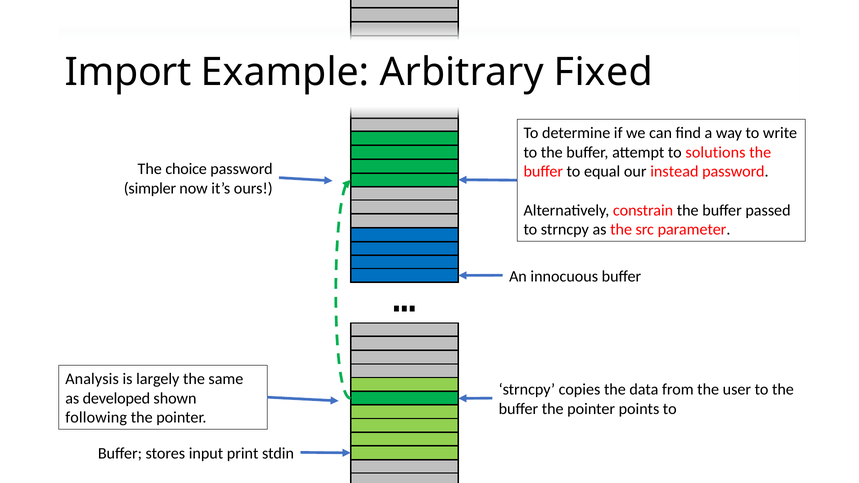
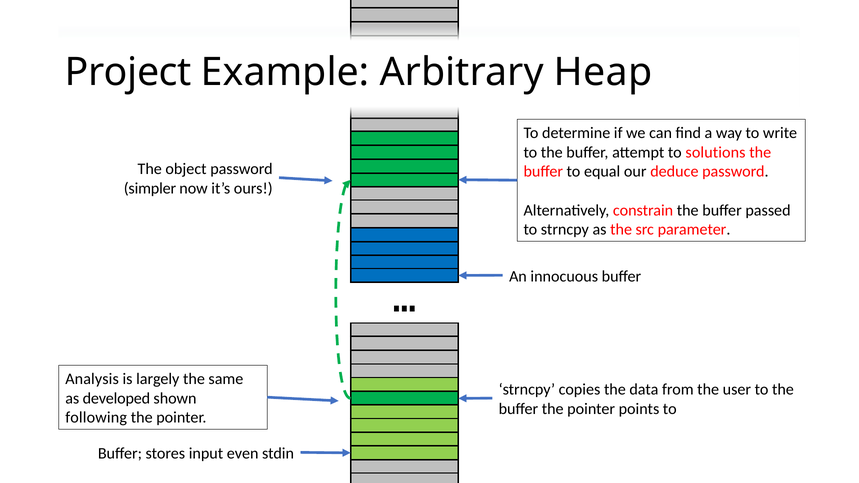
Import: Import -> Project (128, 72)
Fixed: Fixed -> Heap (603, 72)
choice: choice -> object (186, 169)
instead: instead -> deduce (674, 172)
print: print -> even (243, 454)
